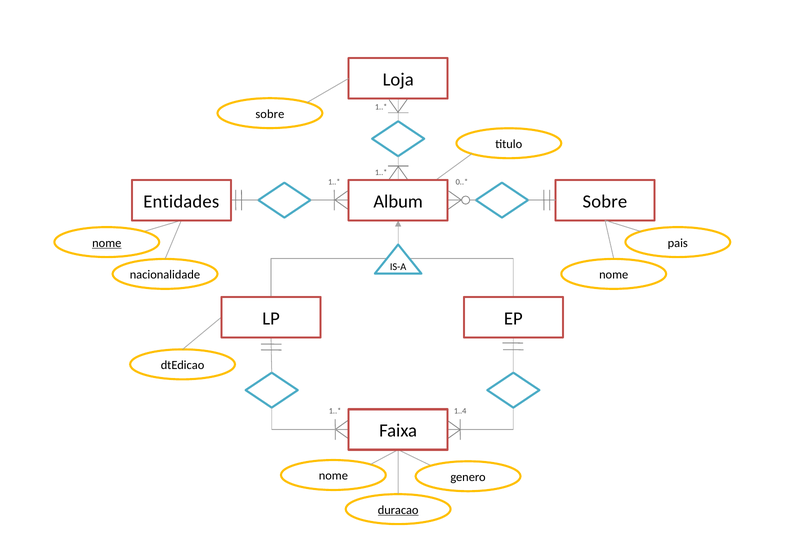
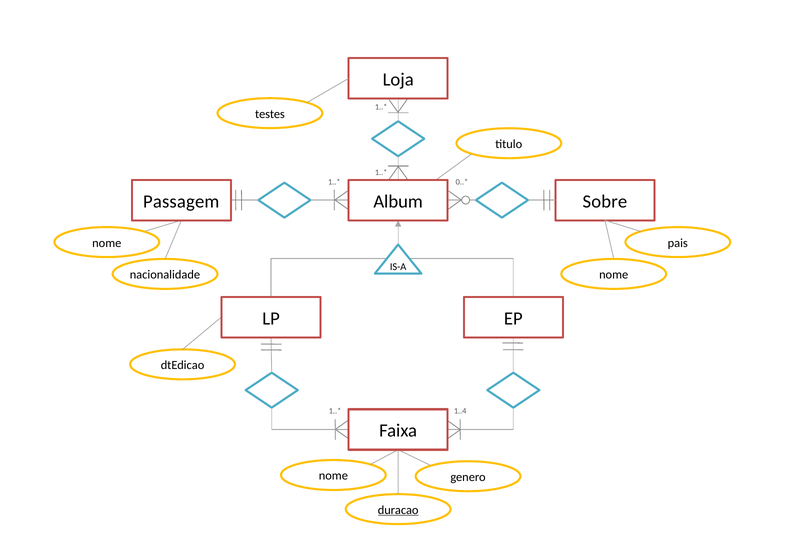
sobre: sobre -> testes (270, 114)
Entidades: Entidades -> Passagem (181, 202)
nome underline: present -> none (107, 243)
